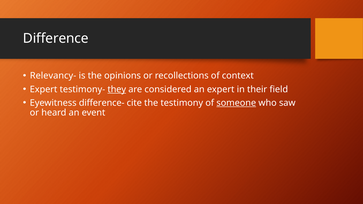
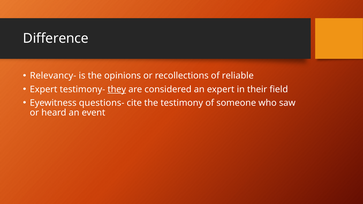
context: context -> reliable (238, 76)
difference-: difference- -> questions- (102, 103)
someone underline: present -> none (236, 103)
